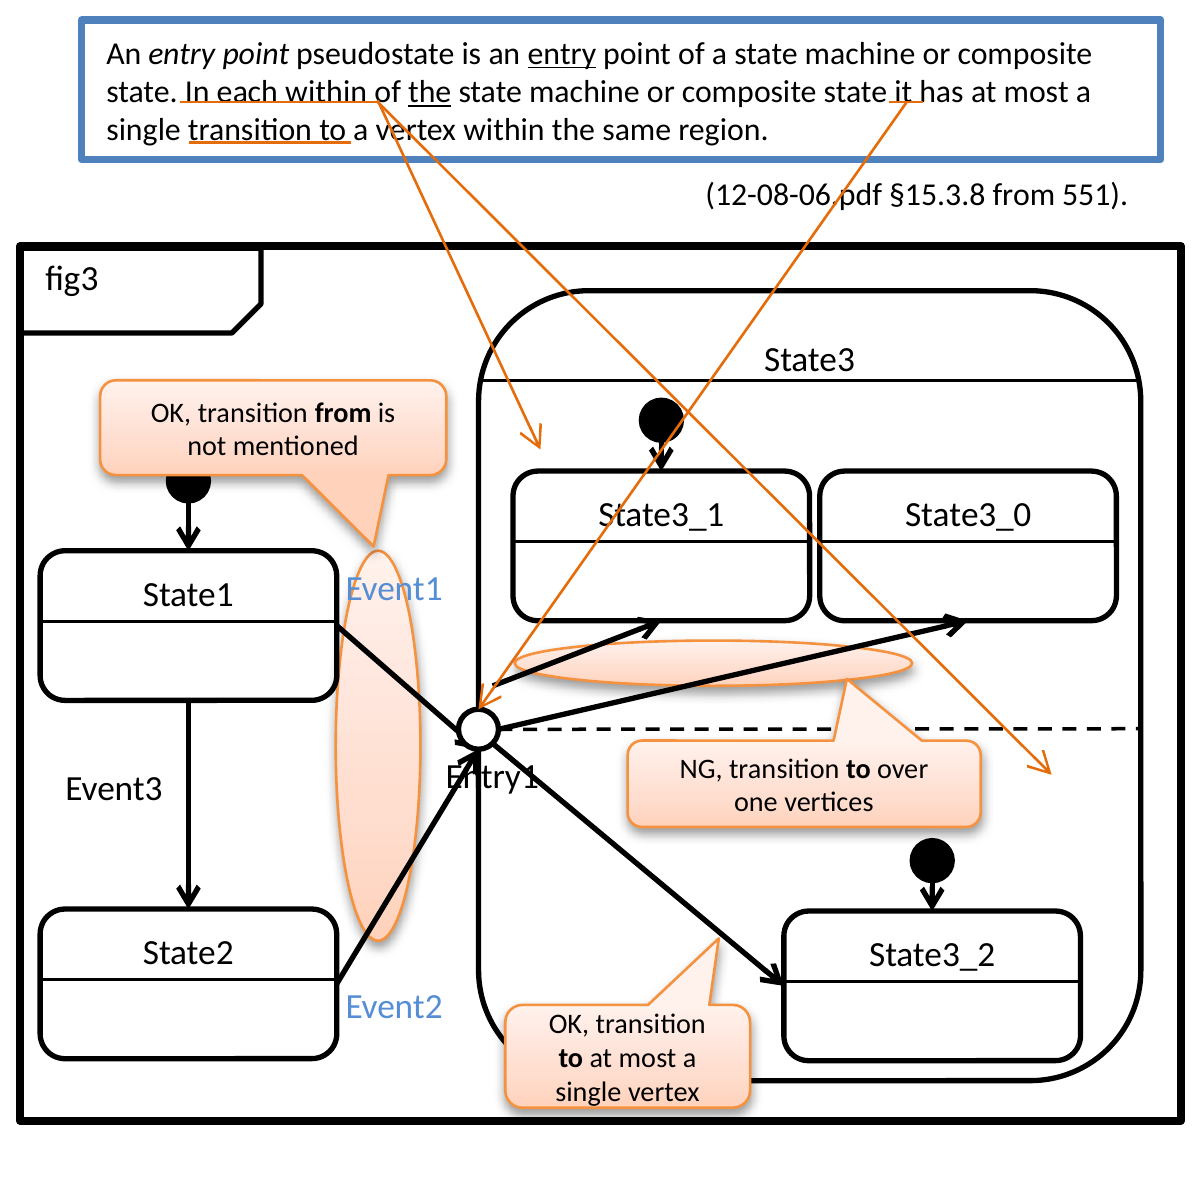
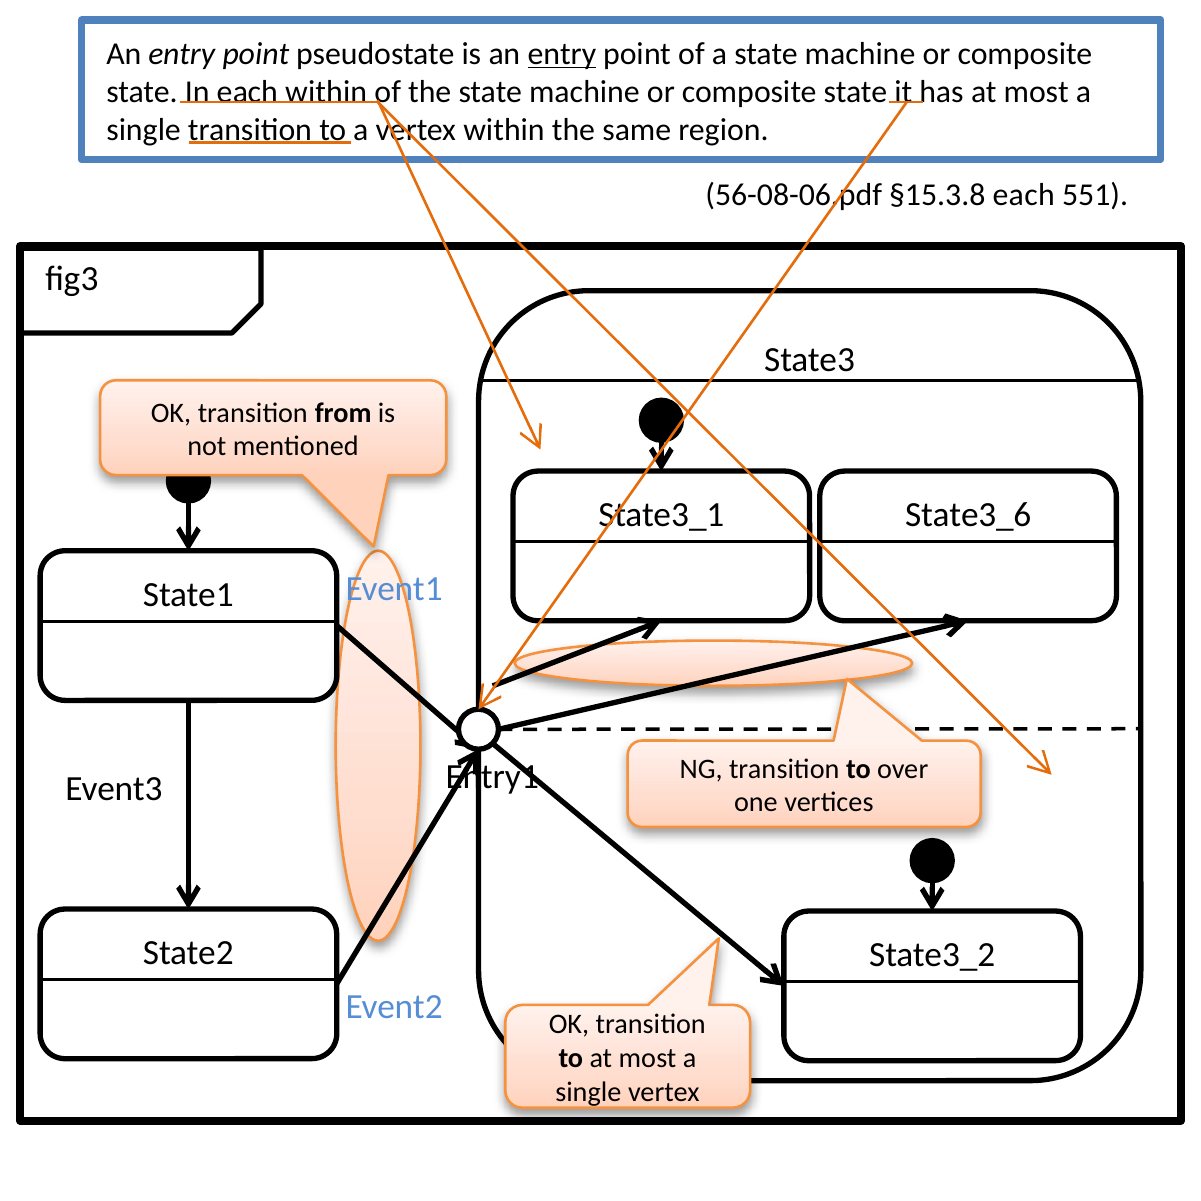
the underline: present -> none (430, 92)
12-08-06.pdf: 12-08-06.pdf -> 56-08-06.pdf (794, 195)
§15.3.8 from: from -> each (1024, 195)
State3_0: State3_0 -> State3_6 (968, 515)
